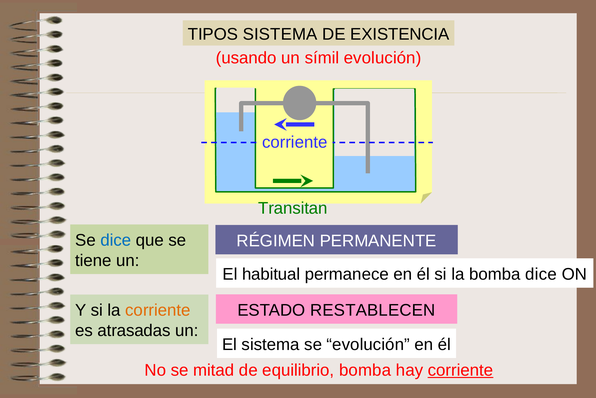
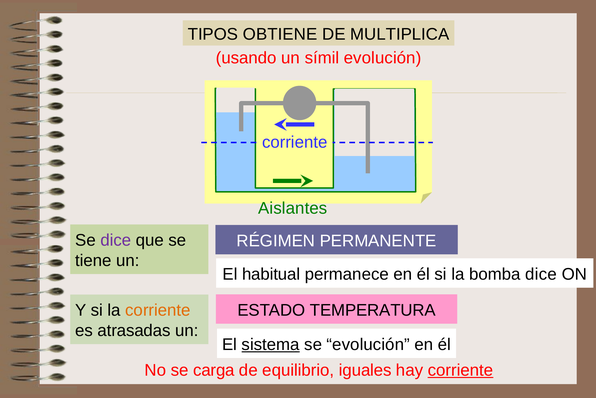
TIPOS SISTEMA: SISTEMA -> OBTIENE (280, 34)
EXISTENCIA: EXISTENCIA -> MULTIPLICA (400, 34)
Transitan: Transitan -> Aislantes (293, 208)
dice colour: blue -> purple (116, 240)
RESTABLECEN: RESTABLECEN -> TEMPERATURA (373, 310)
sistema underline: none -> present (271, 344)
mitad: mitad -> carga (214, 370)
equilibrio bomba: bomba -> iguales (365, 370)
